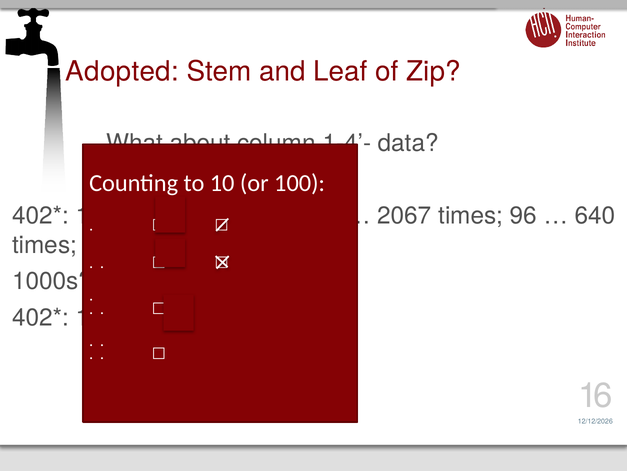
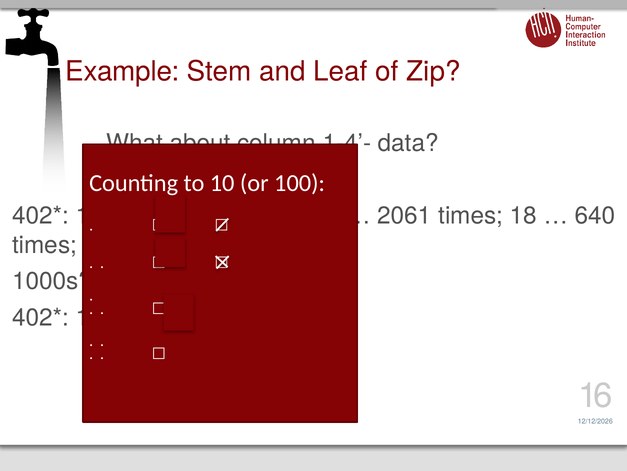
Adopted: Adopted -> Example (122, 71)
2067: 2067 -> 2061 (404, 215)
96: 96 -> 18 (523, 215)
